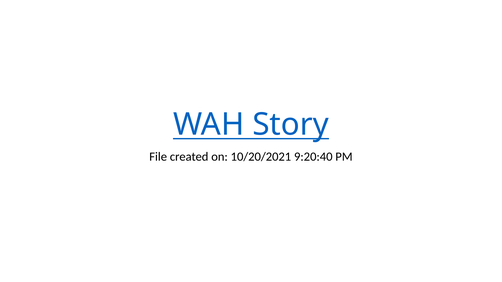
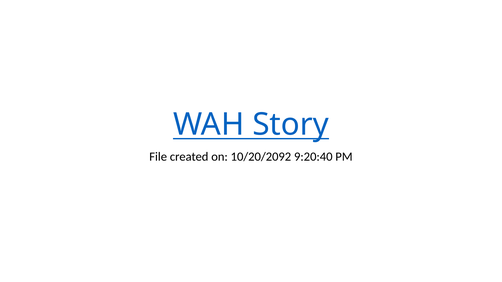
10/20/2021: 10/20/2021 -> 10/20/2092 (261, 157)
